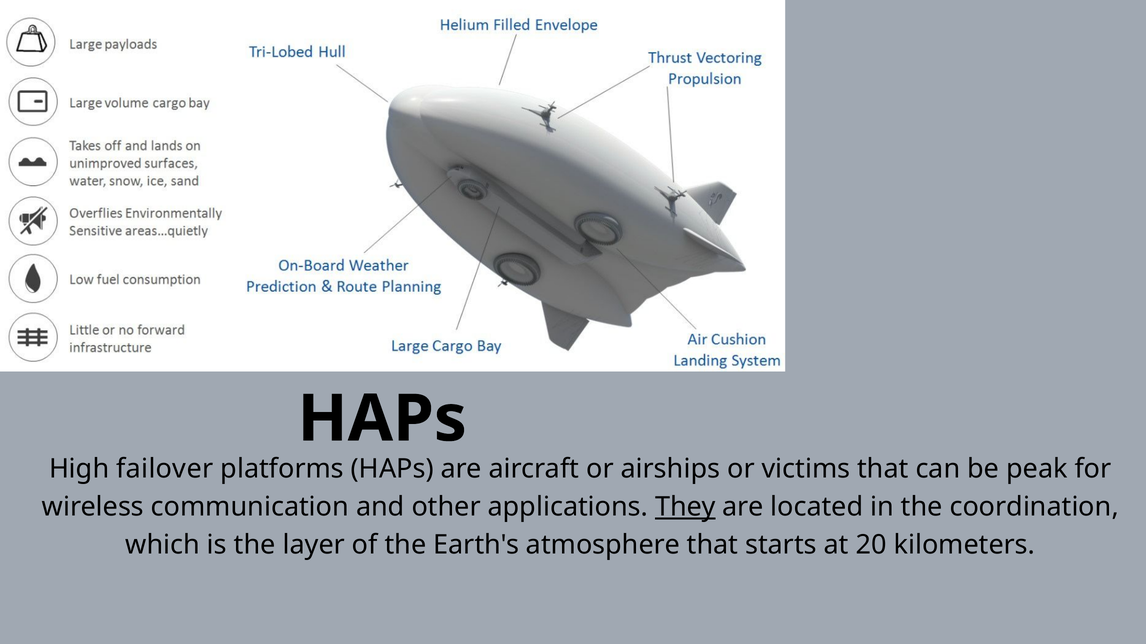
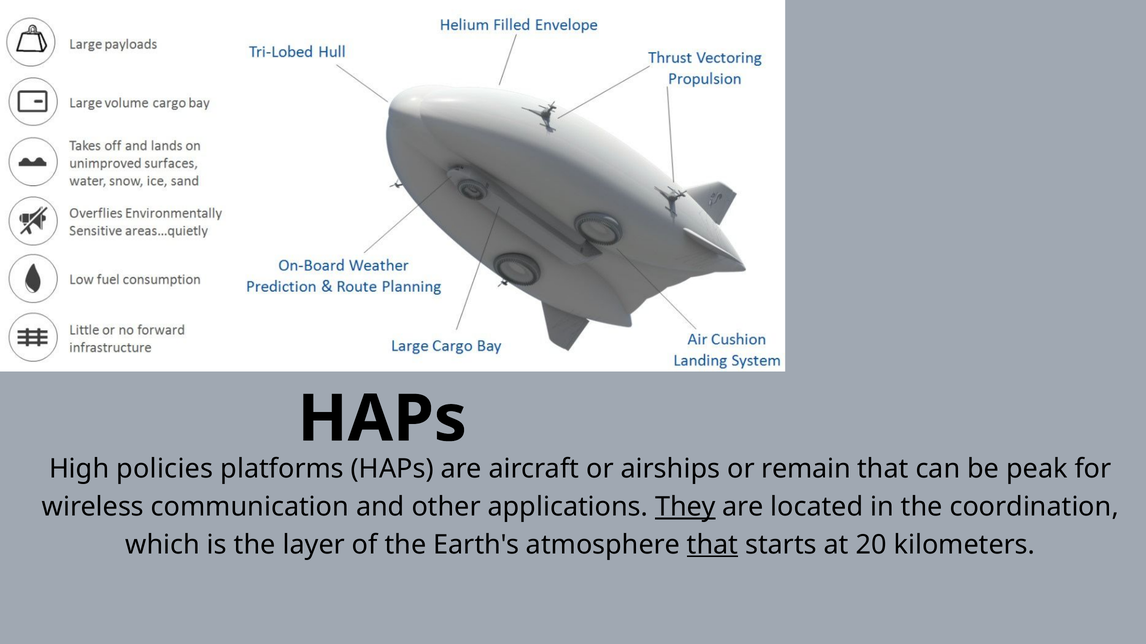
failover: failover -> policies (165, 470)
victims: victims -> remain (806, 470)
that underline: none -> present (712, 545)
